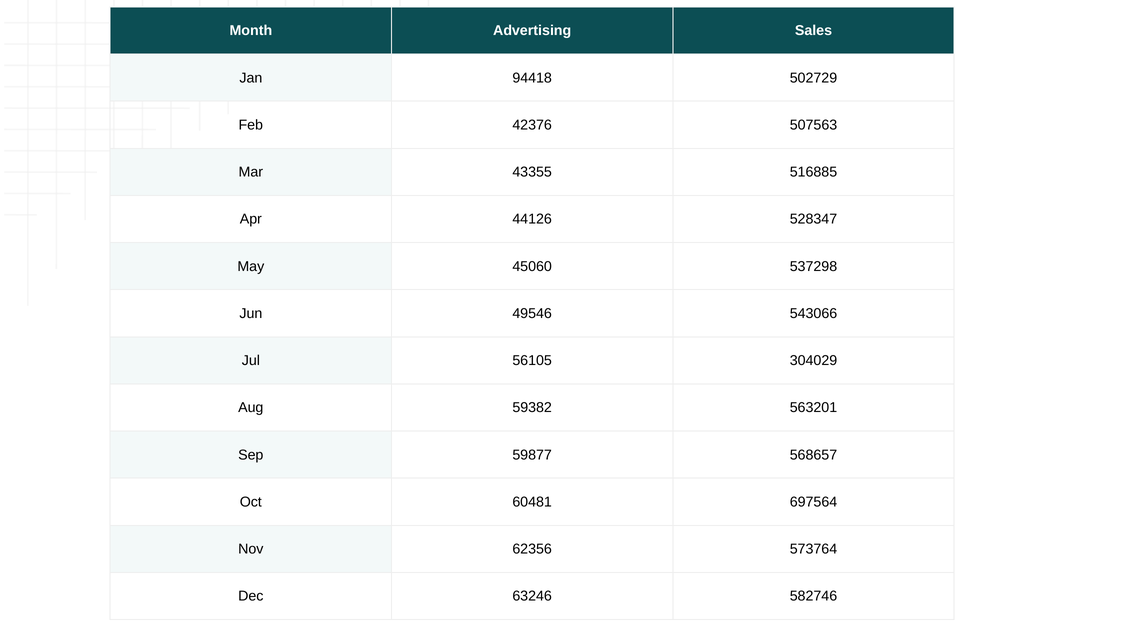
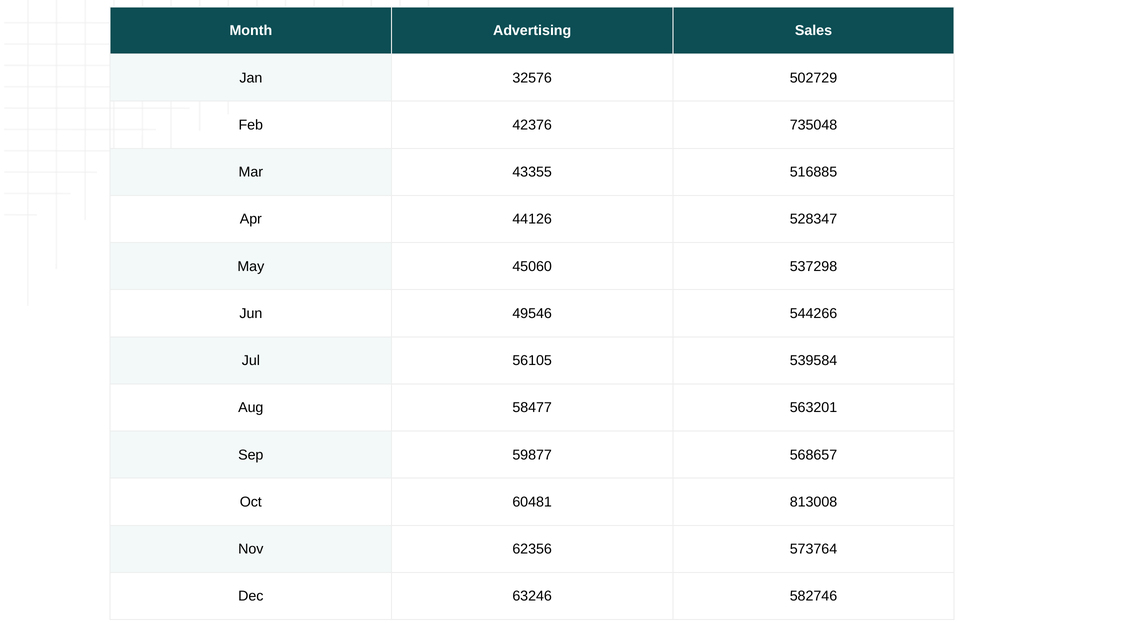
94418: 94418 -> 32576 (532, 78)
507563: 507563 -> 735048 (814, 125)
543066: 543066 -> 544266 (814, 314)
304029: 304029 -> 539584 (814, 361)
59382: 59382 -> 58477 (532, 408)
697564: 697564 -> 813008 (814, 502)
